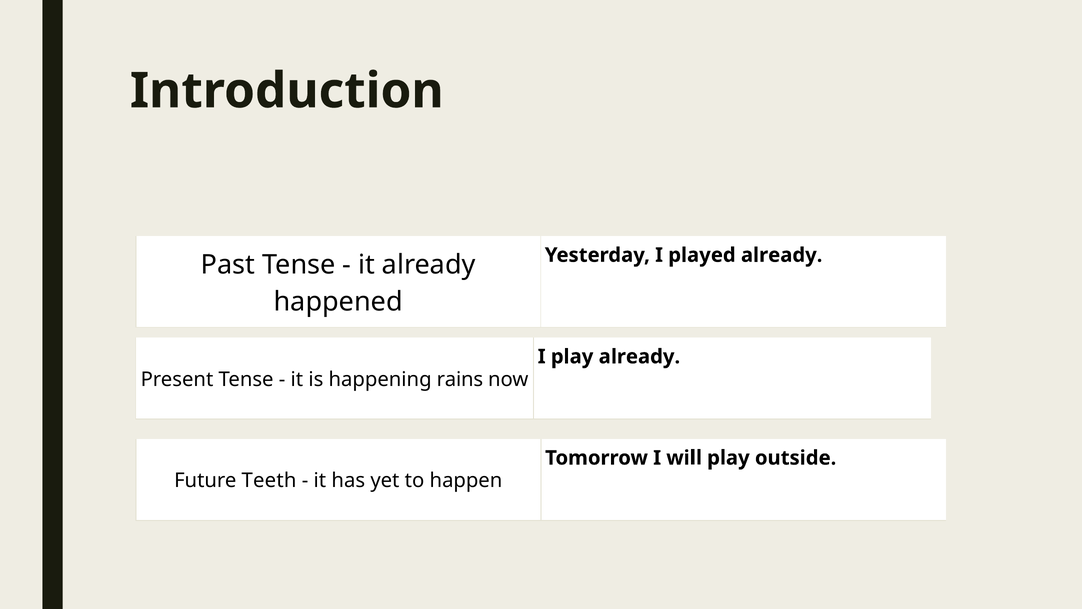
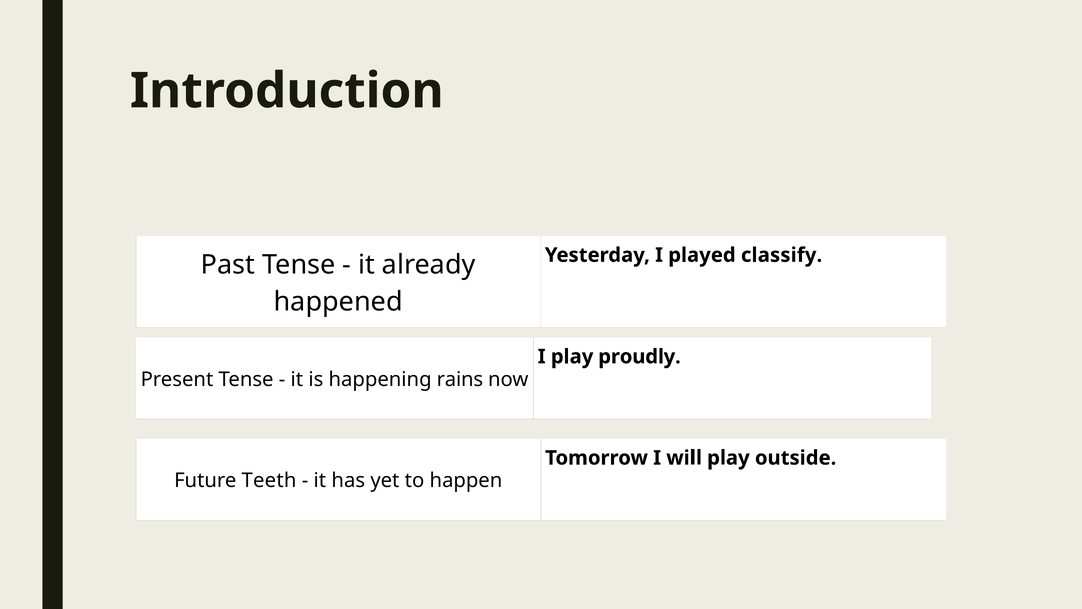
played already: already -> classify (782, 255)
play already: already -> proudly (639, 356)
